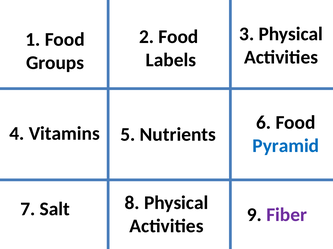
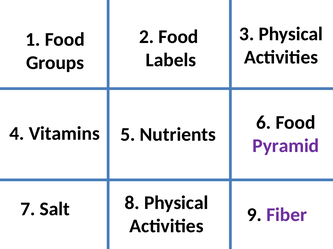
Pyramid colour: blue -> purple (286, 146)
